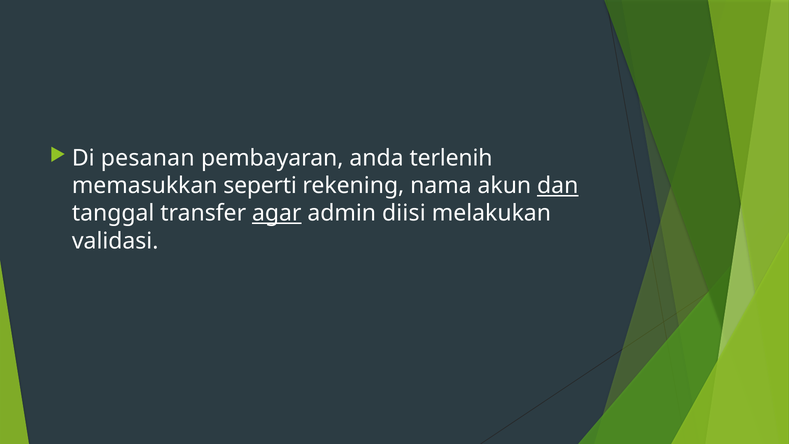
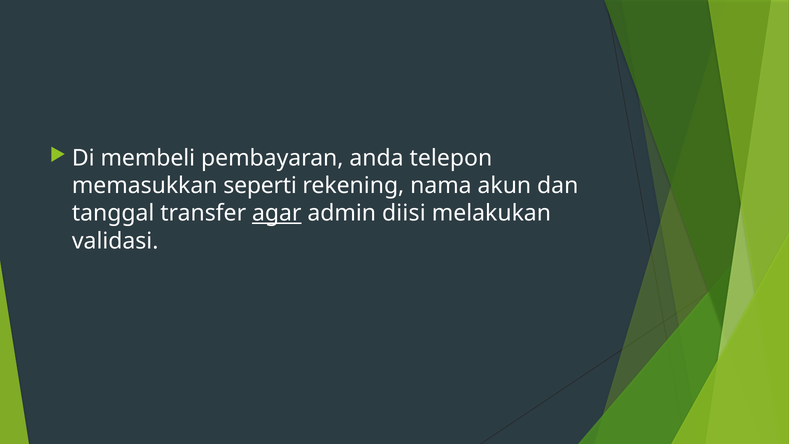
pesanan: pesanan -> membeli (148, 158)
terlenih: terlenih -> telepon (451, 158)
dan underline: present -> none (558, 186)
